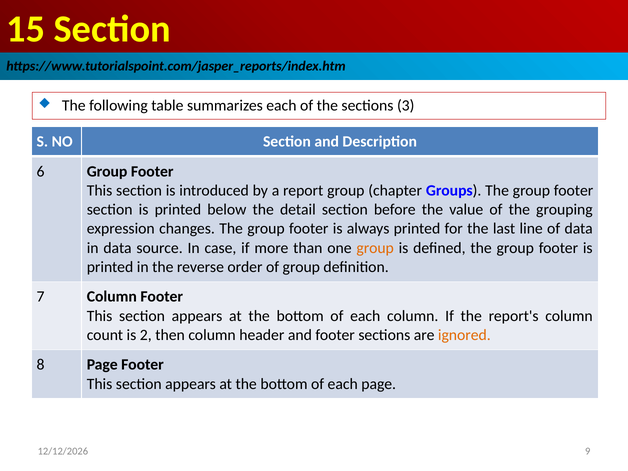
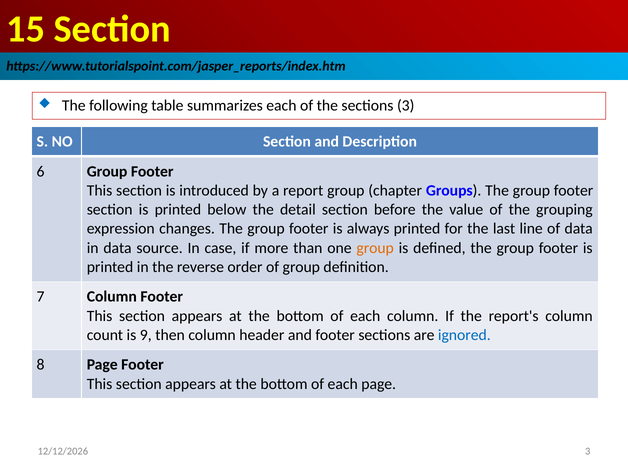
2: 2 -> 9 (146, 335)
ignored colour: orange -> blue (464, 335)
9: 9 -> 3 (588, 451)
